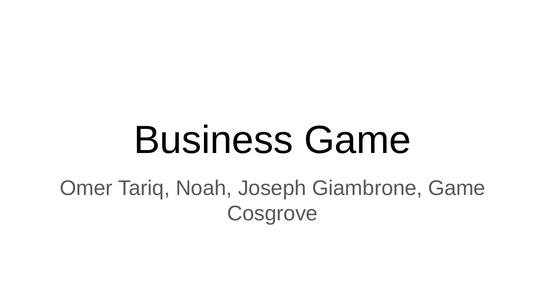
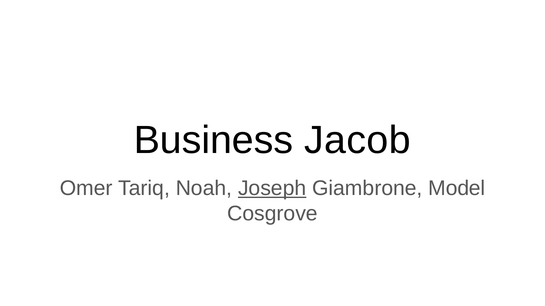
Business Game: Game -> Jacob (357, 140)
Joseph underline: none -> present (272, 189)
Giambrone Game: Game -> Model (457, 189)
